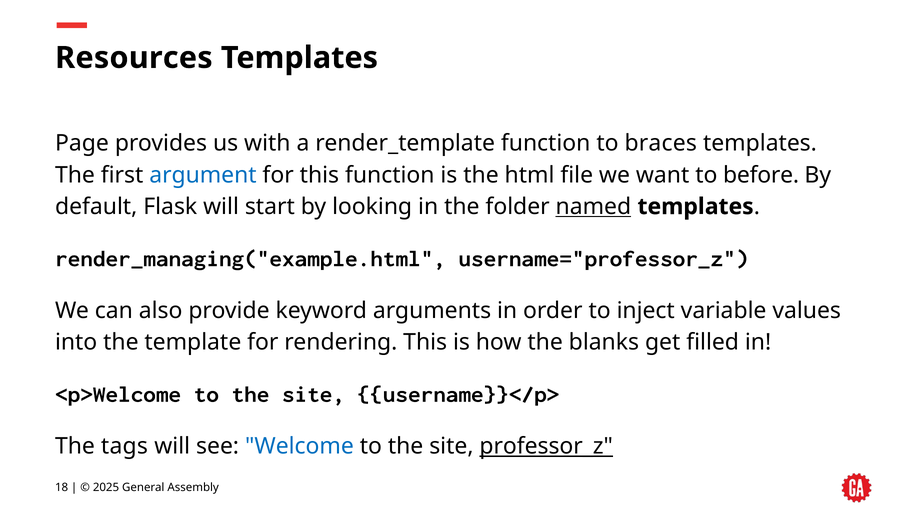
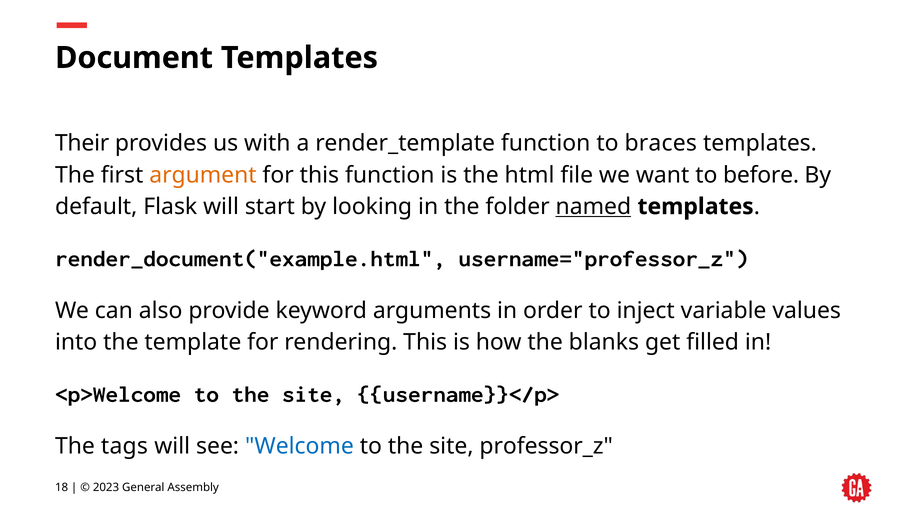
Resources: Resources -> Document (134, 58)
Page: Page -> Their (82, 143)
argument colour: blue -> orange (203, 175)
render_managing("example.html: render_managing("example.html -> render_document("example.html (250, 259)
professor_z underline: present -> none (546, 447)
2025: 2025 -> 2023 (106, 488)
